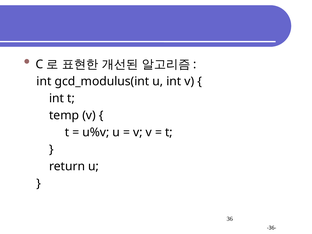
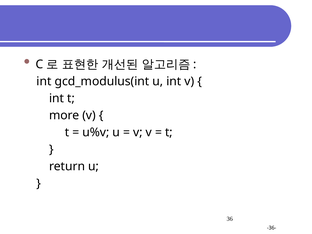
temp: temp -> more (64, 115)
